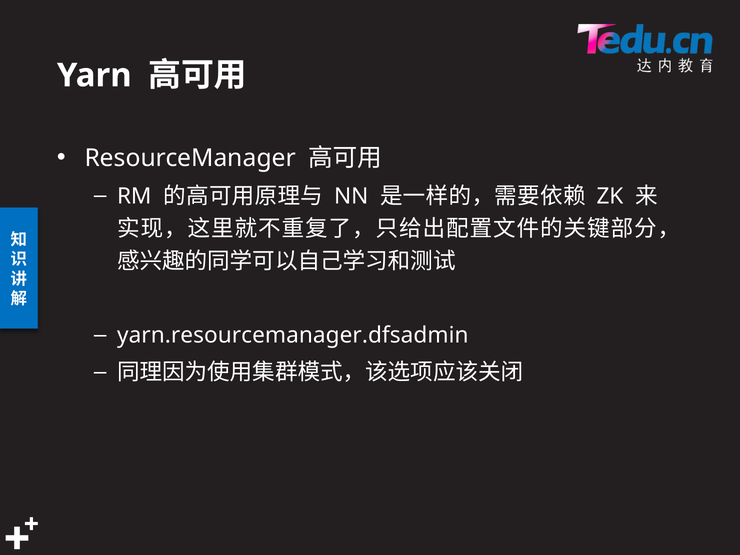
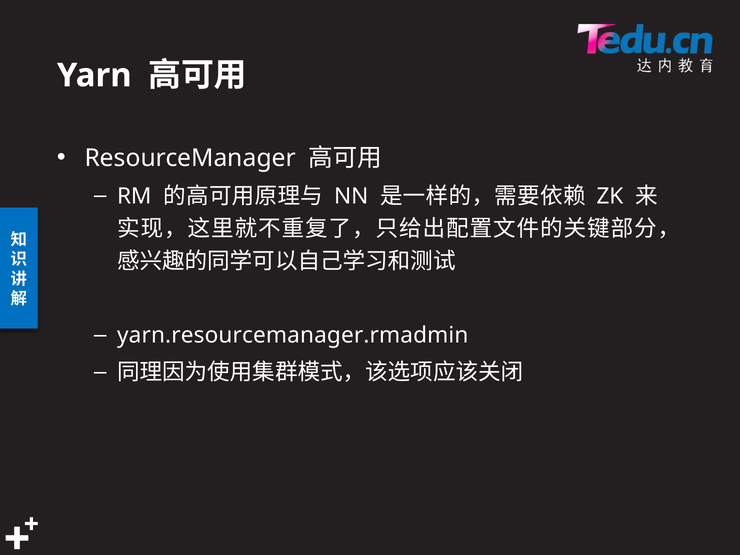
yarn.resourcemanager.dfsadmin: yarn.resourcemanager.dfsadmin -> yarn.resourcemanager.rmadmin (293, 335)
